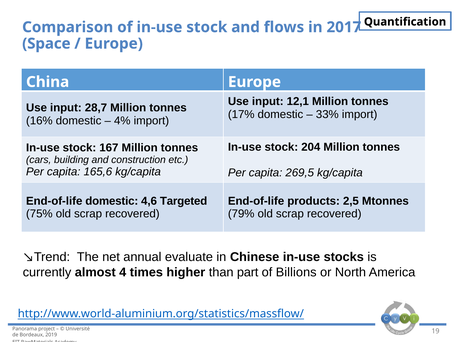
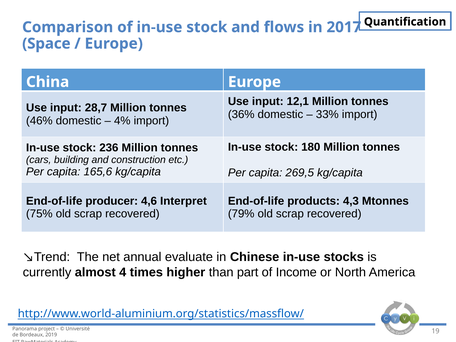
17%: 17% -> 36% (241, 114)
16%: 16% -> 46% (39, 121)
204: 204 -> 180 (311, 147)
167: 167 -> 236 (109, 148)
End-of-life domestic: domestic -> producer (112, 201)
Targeted: Targeted -> Interpret (183, 201)
2,5: 2,5 -> 4,3 (351, 201)
Billions: Billions -> Income (296, 272)
